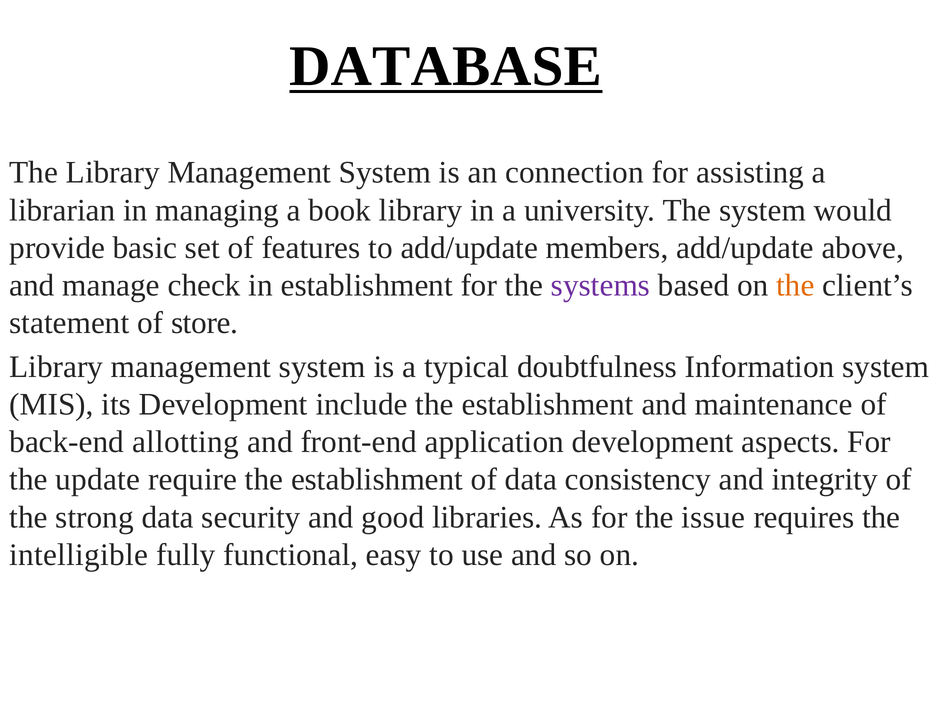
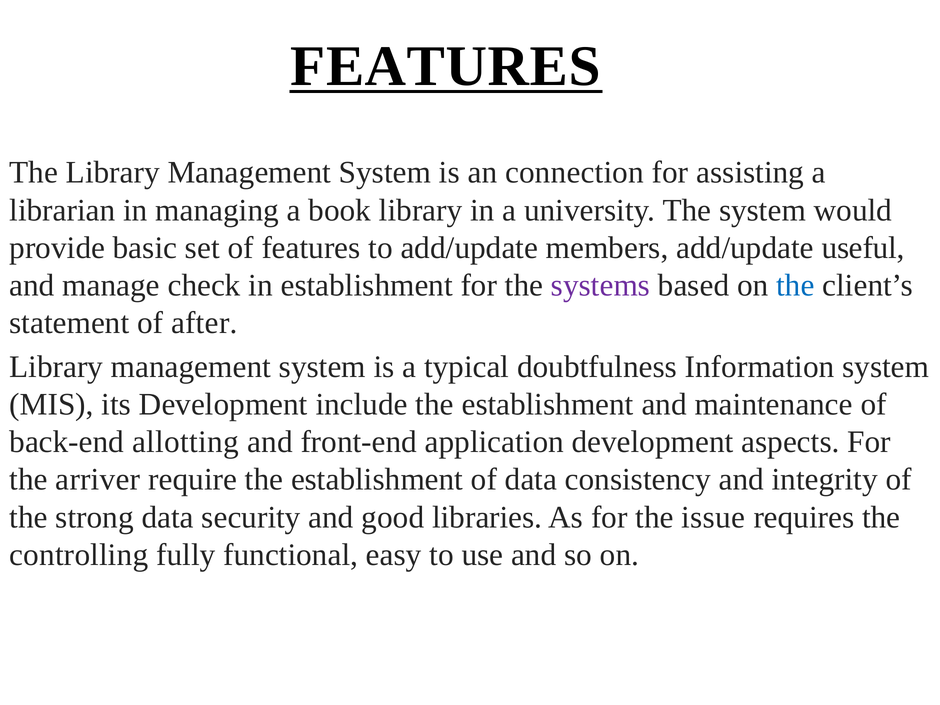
DATABASE: DATABASE -> FEATURES (446, 66)
above: above -> useful (863, 248)
the colour: orange -> blue (795, 285)
store: store -> after (204, 323)
update: update -> arriver (98, 480)
intelligible: intelligible -> controlling (79, 555)
